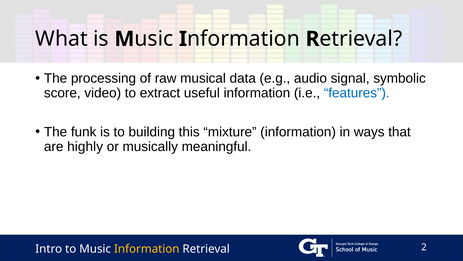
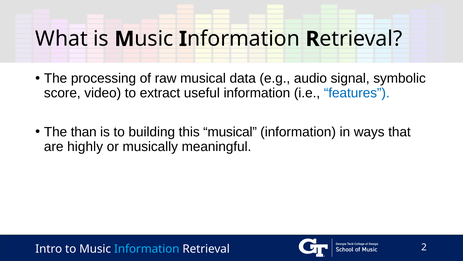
funk: funk -> than (84, 132)
this mixture: mixture -> musical (230, 132)
Information colour: yellow -> light blue (147, 248)
